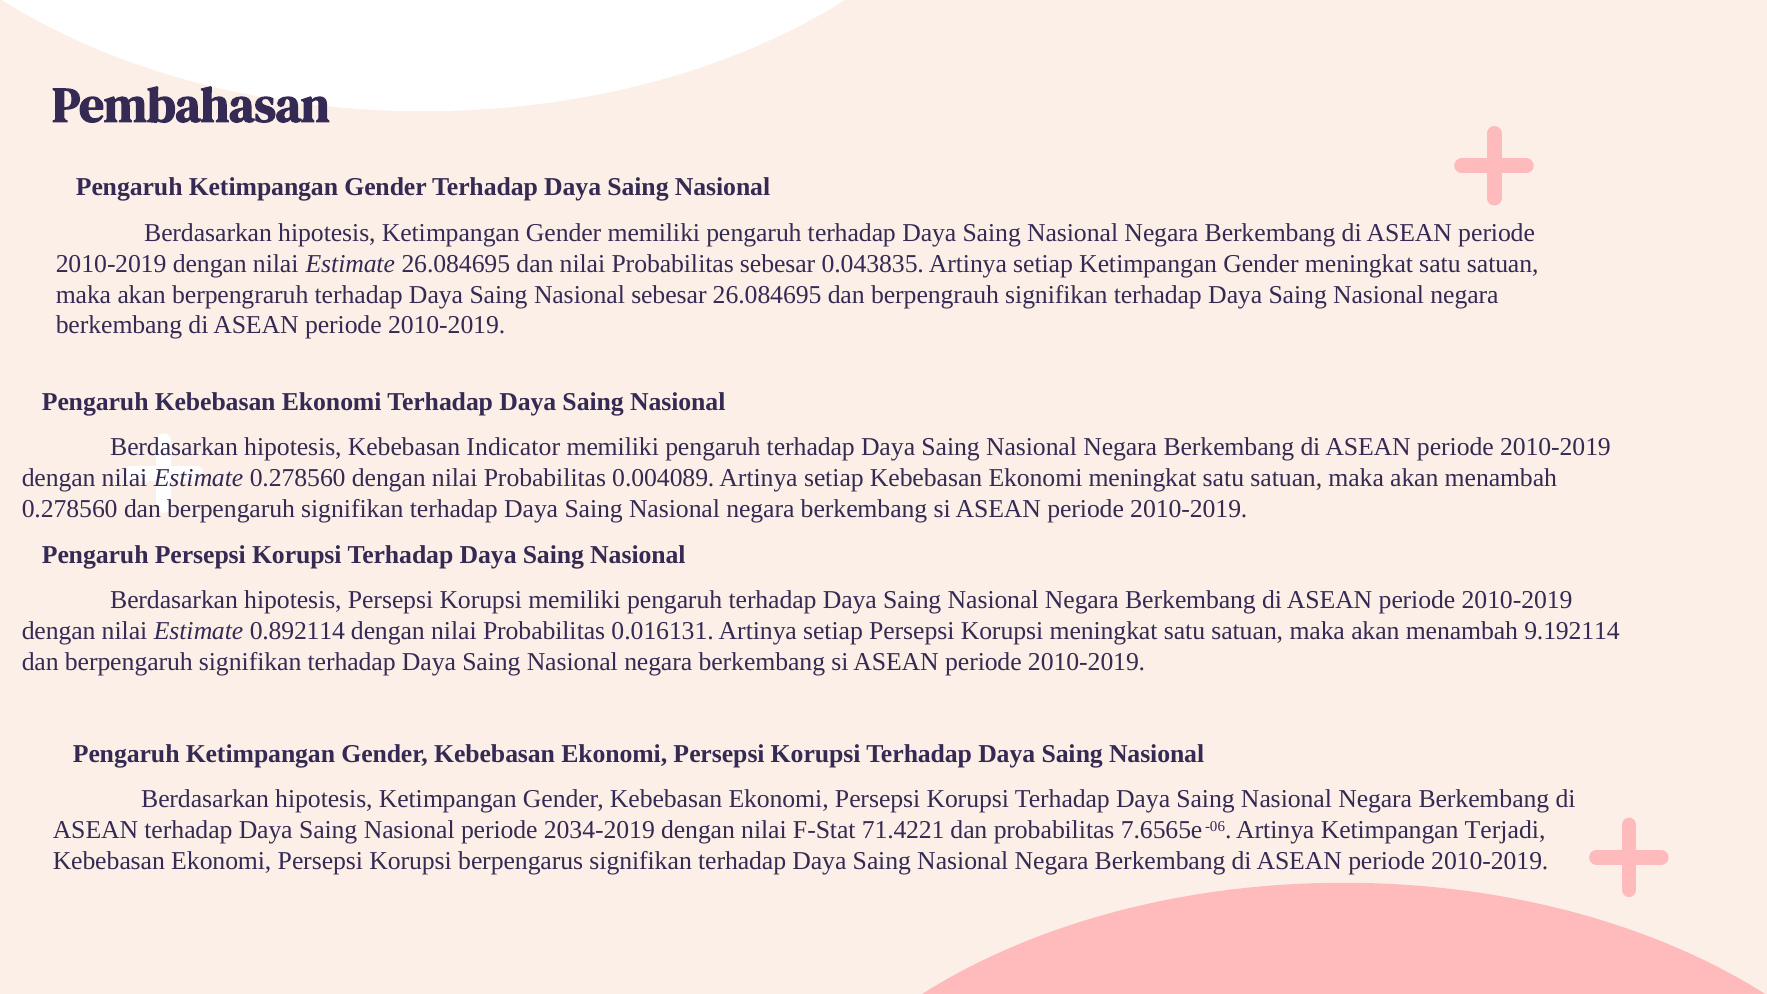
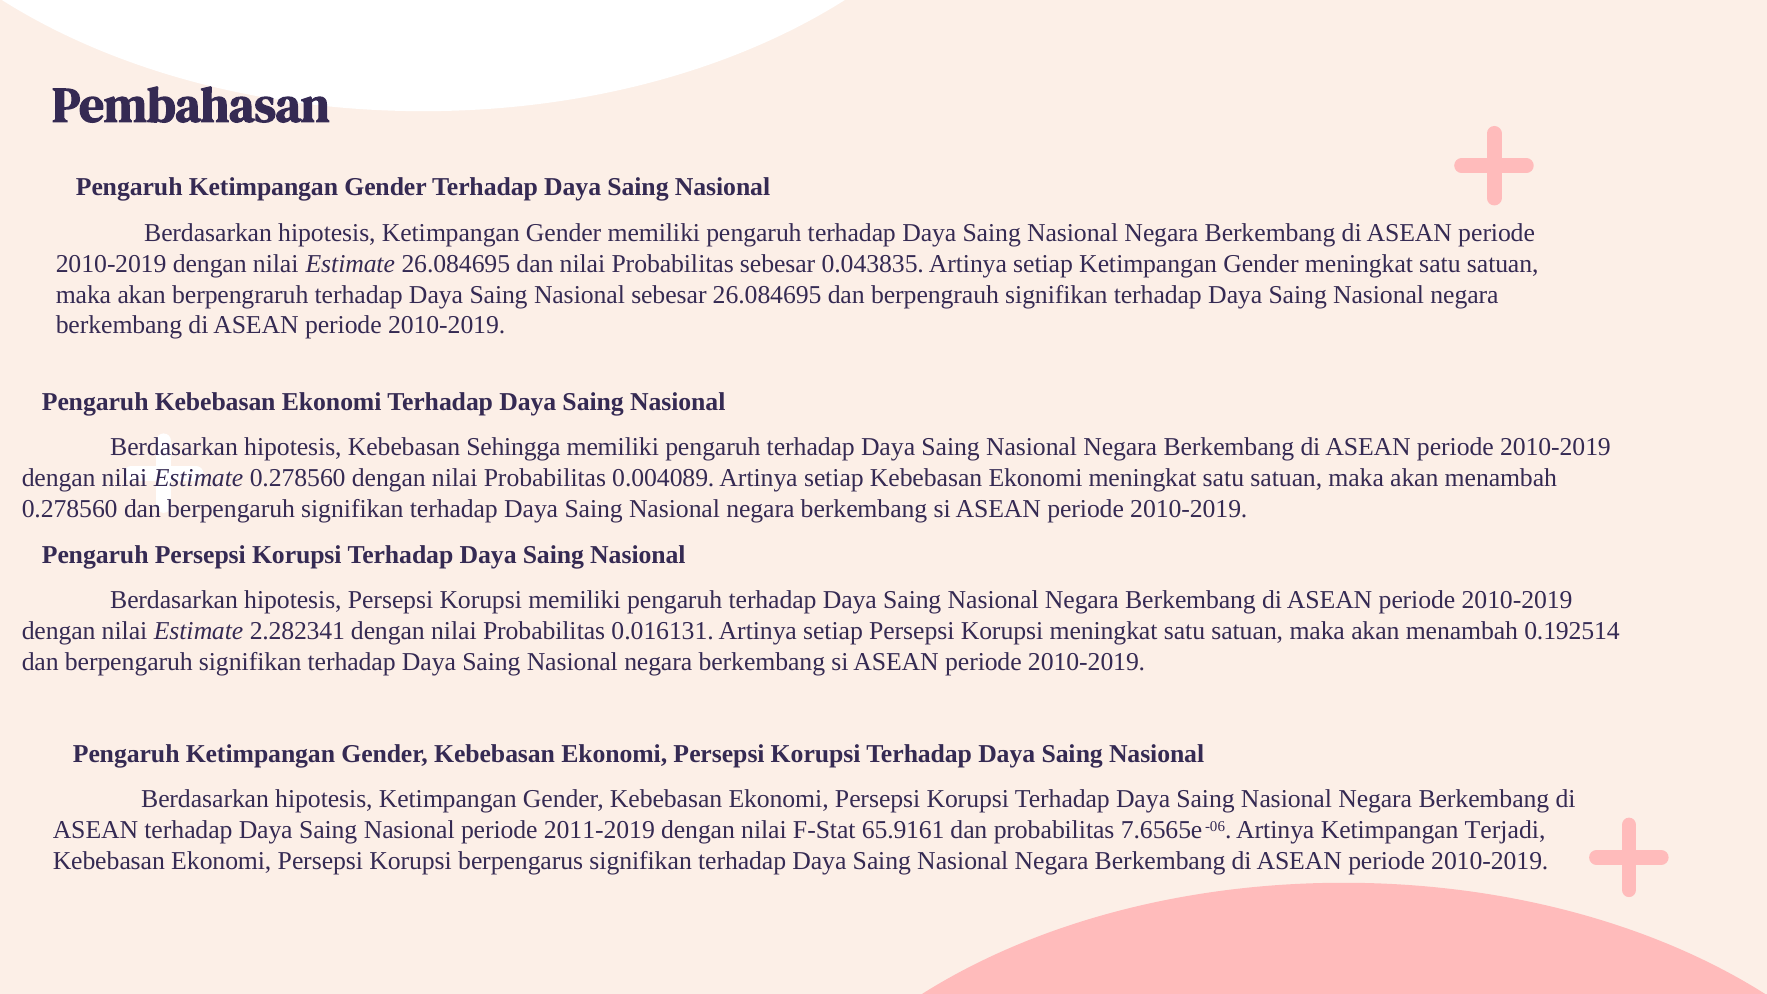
Indicator: Indicator -> Sehingga (513, 447)
0.892114: 0.892114 -> 2.282341 (297, 631)
9.192114: 9.192114 -> 0.192514 (1572, 631)
2034-2019: 2034-2019 -> 2011-2019 (599, 830)
71.4221: 71.4221 -> 65.9161 (903, 830)
